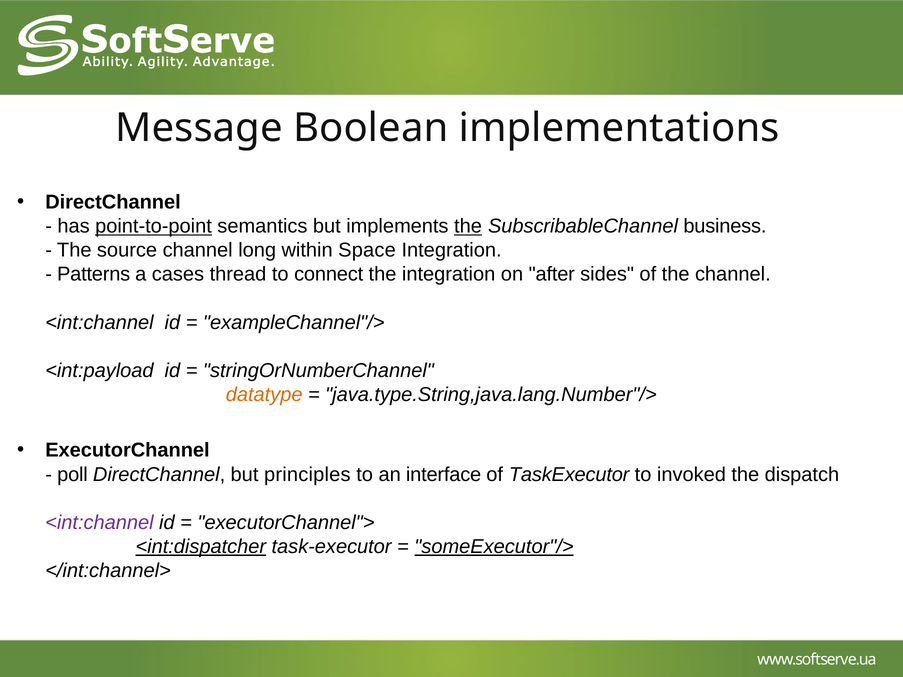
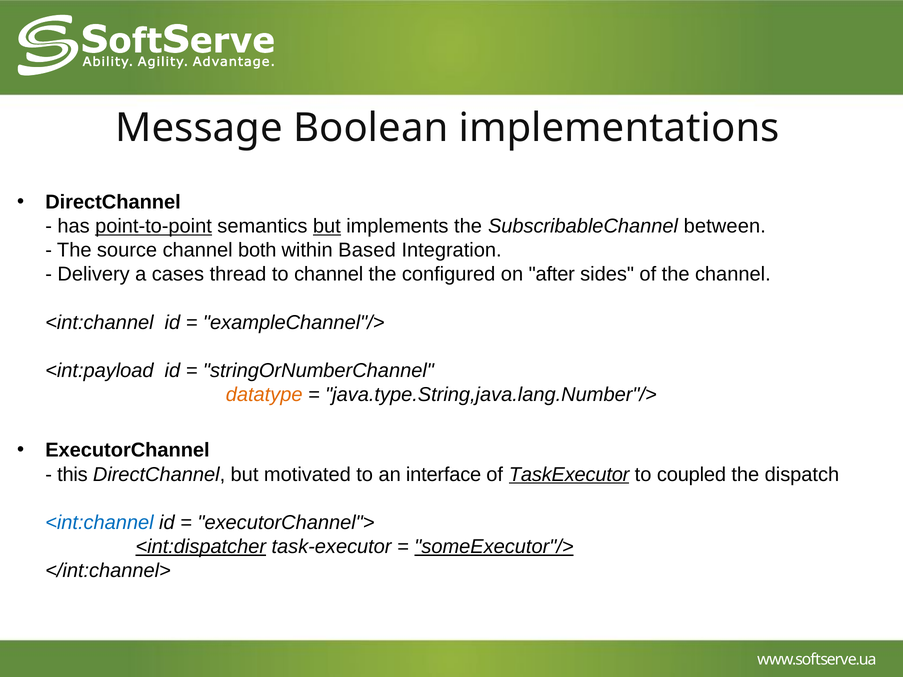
but underline: none -> present (327, 226)
the underline: present -> none (468, 226)
business: business -> between (725, 226)
long: long -> both (257, 250)
Space: Space -> Based (367, 250)
Patterns: Patterns -> Delivery (94, 274)
to connect: connect -> channel (329, 274)
the integration: integration -> configured (449, 274)
poll: poll -> this (72, 475)
principles: principles -> motivated (307, 475)
TaskExecutor underline: none -> present (569, 475)
invoked: invoked -> coupled (692, 475)
<int:channel colour: purple -> blue (99, 523)
